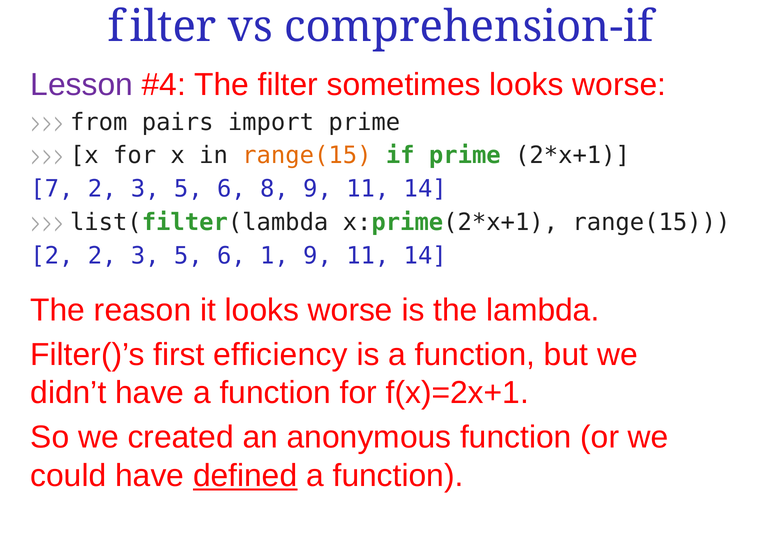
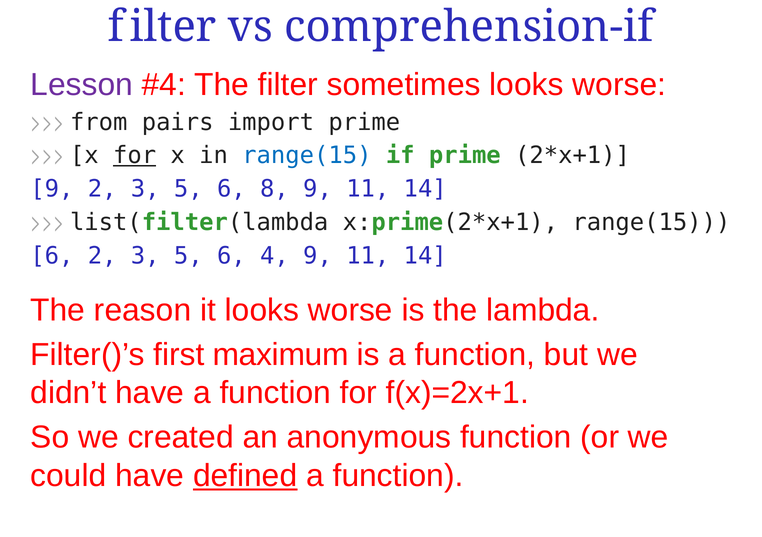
for underline: none -> present (135, 156)
range(15 colour: orange -> blue (307, 156)
7: 7 -> 9 (52, 189)
2: 2 -> 6 (52, 256)
1: 1 -> 4 (274, 256)
efficiency: efficiency -> maximum (281, 354)
